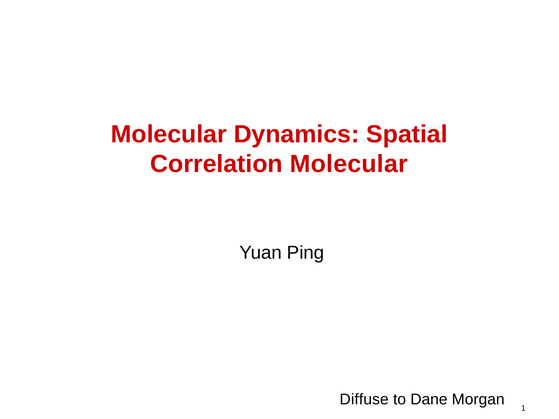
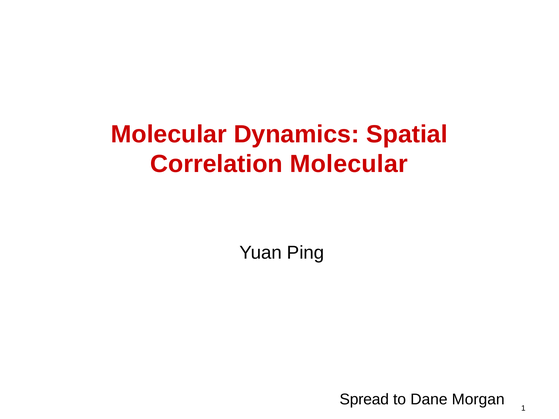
Diffuse: Diffuse -> Spread (364, 400)
